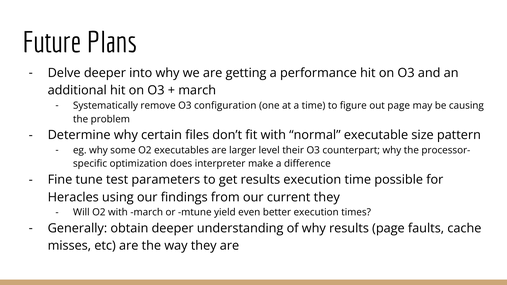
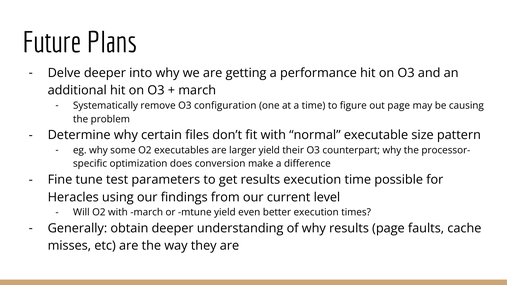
larger level: level -> yield (269, 150)
interpreter: interpreter -> conversion (220, 164)
current they: they -> level (327, 197)
